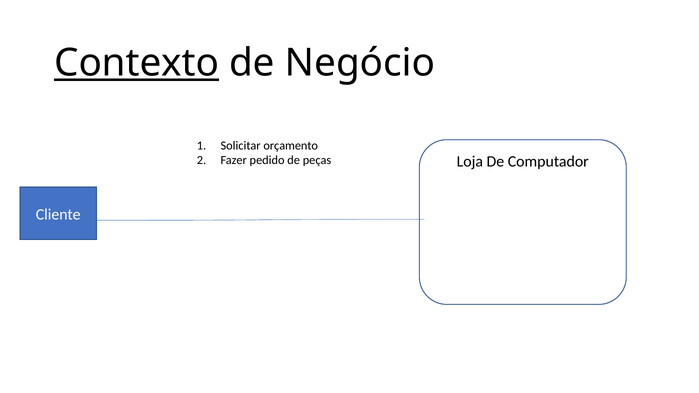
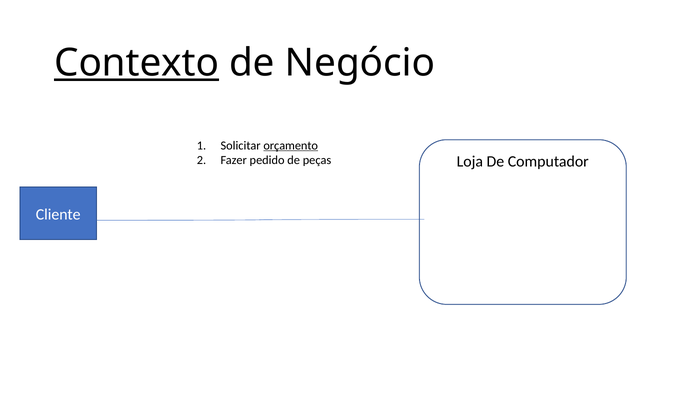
orçamento underline: none -> present (291, 146)
